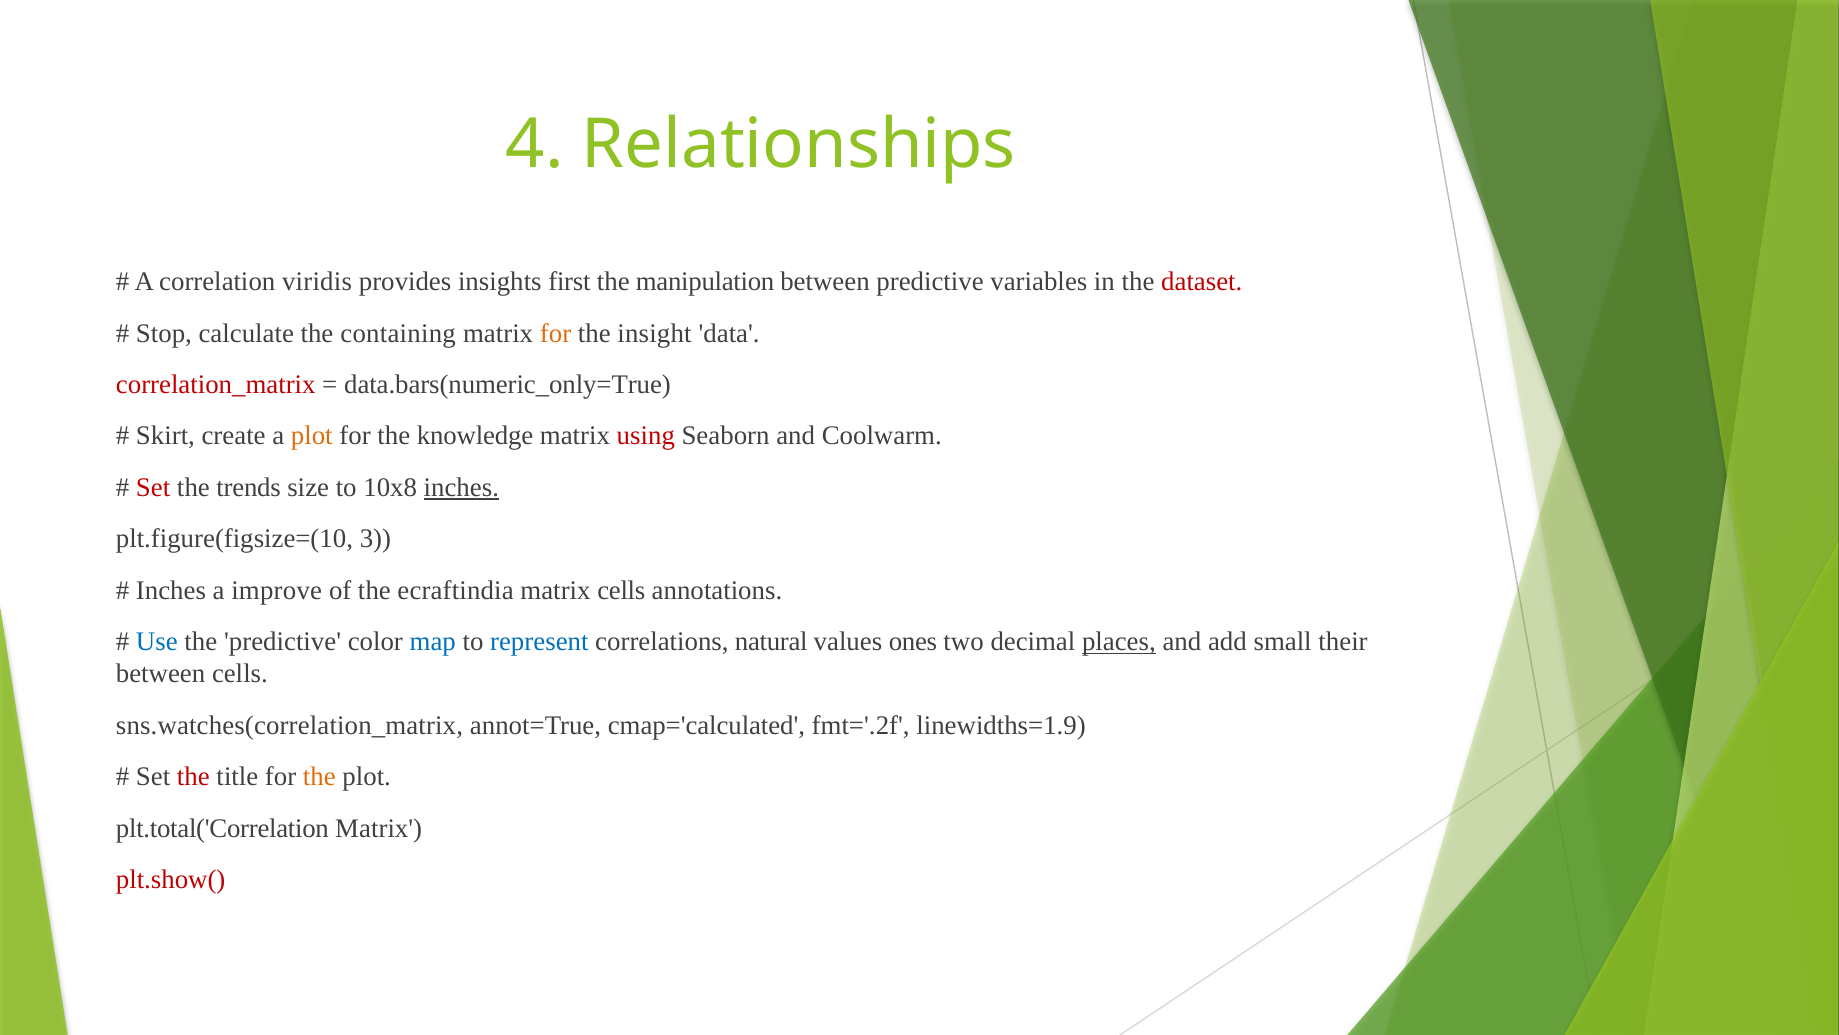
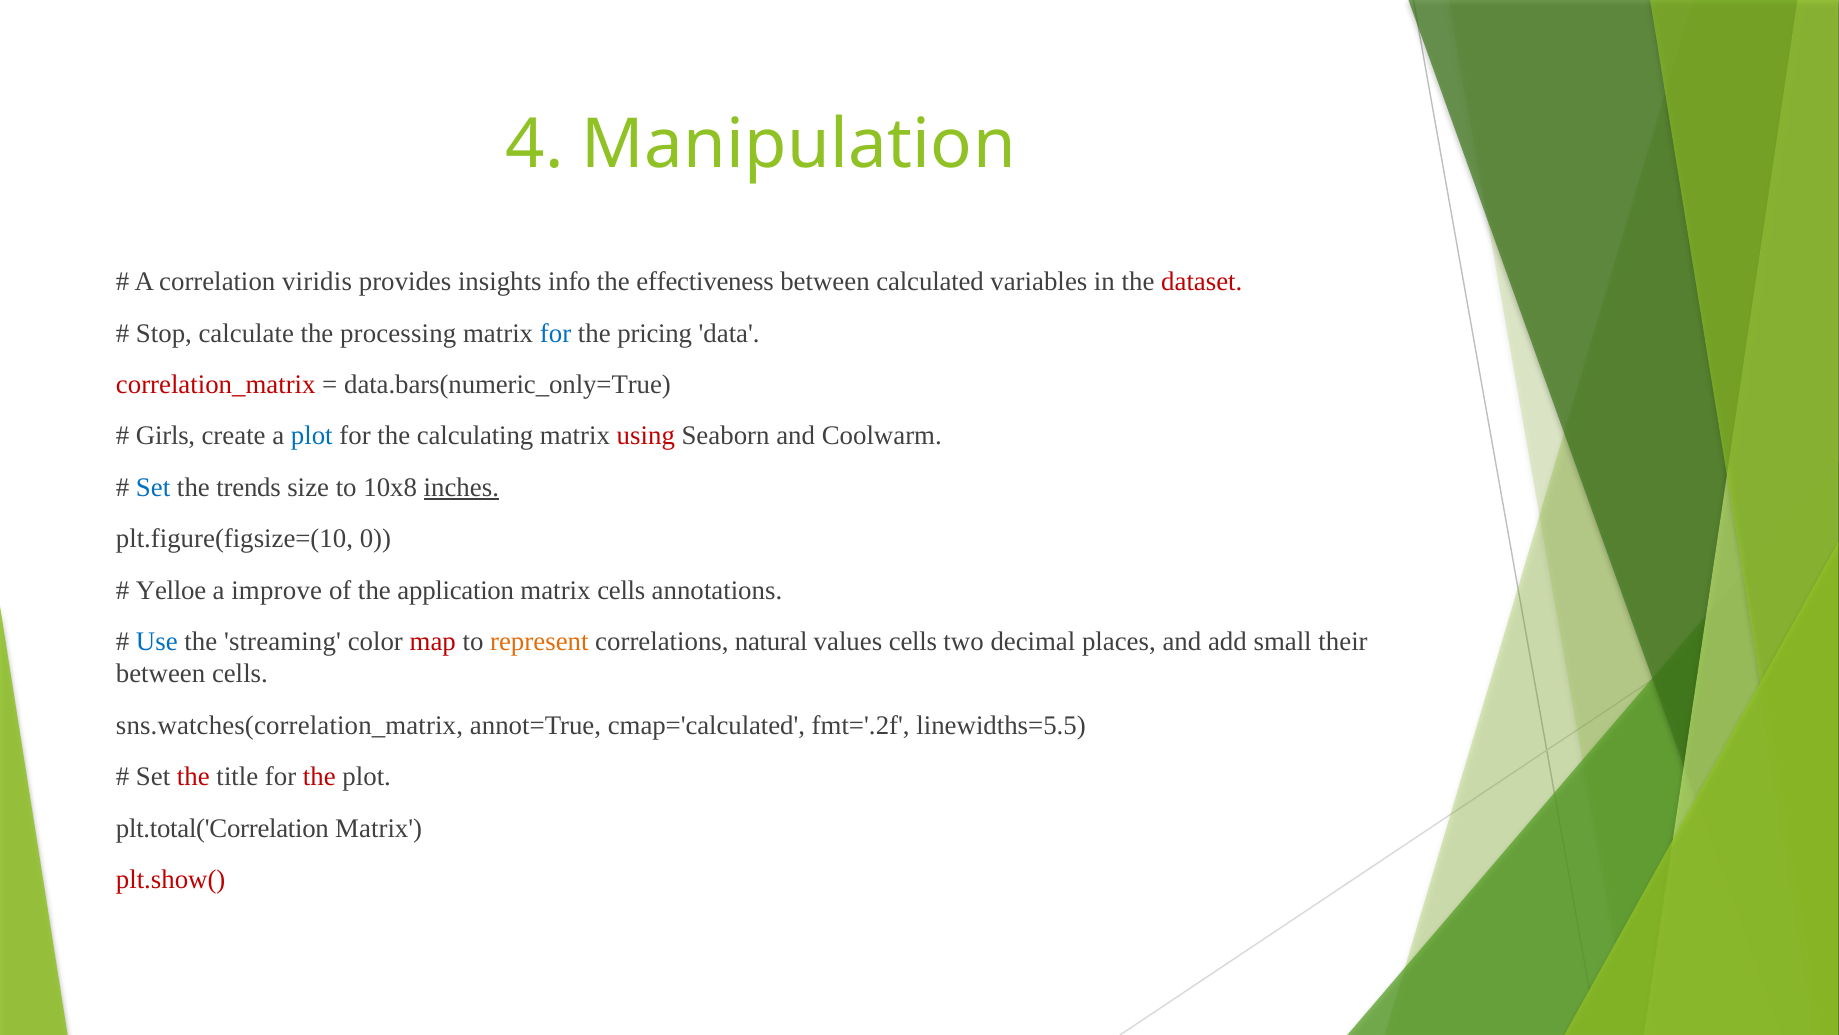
Relationships: Relationships -> Manipulation (799, 145)
first: first -> info (569, 282)
manipulation: manipulation -> effectiveness (705, 282)
between predictive: predictive -> calculated (930, 282)
containing: containing -> processing (398, 333)
for colour: orange -> blue (556, 333)
insight: insight -> pricing (655, 333)
Skirt: Skirt -> Girls (166, 436)
plot colour: orange -> blue (312, 436)
knowledge: knowledge -> calculating (475, 436)
Set colour: red -> blue (153, 487)
3: 3 -> 0 (375, 539)
Inches: Inches -> Yelloe (171, 590)
ecraftindia: ecraftindia -> application (456, 590)
the predictive: predictive -> streaming (283, 642)
map colour: blue -> red (433, 642)
represent colour: blue -> orange (539, 642)
values ones: ones -> cells (913, 642)
places underline: present -> none (1119, 642)
linewidths=1.9: linewidths=1.9 -> linewidths=5.5 (1001, 725)
the colour: orange -> red (319, 777)
